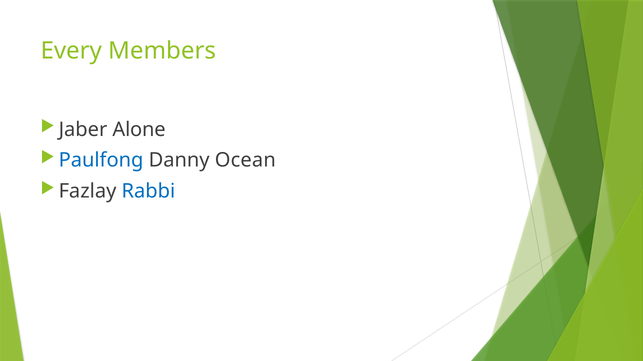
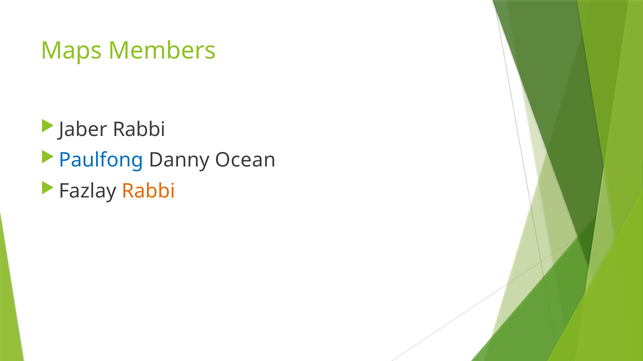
Every: Every -> Maps (71, 51)
Jaber Alone: Alone -> Rabbi (139, 130)
Rabbi colour: blue -> orange (148, 191)
